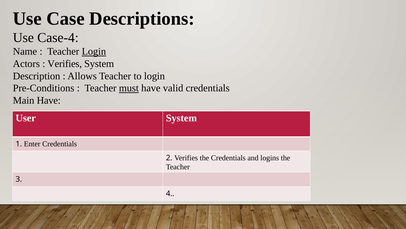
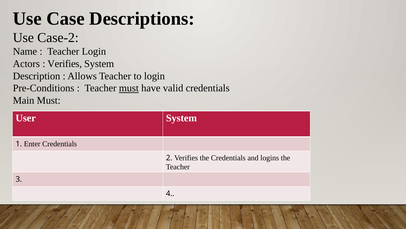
Case-4: Case-4 -> Case-2 (58, 37)
Login underline: present -> none (94, 51)
Main Have: Have -> Must (49, 100)
